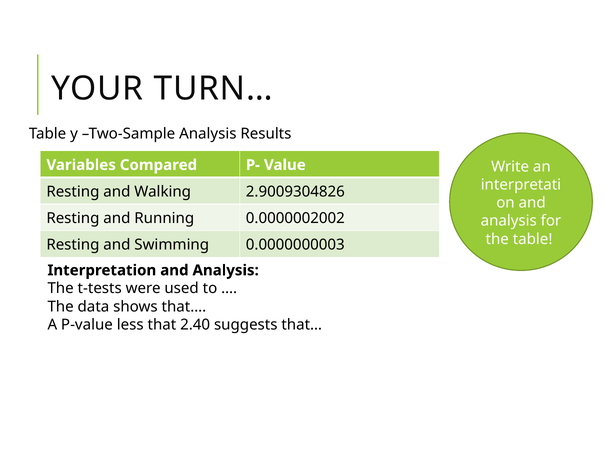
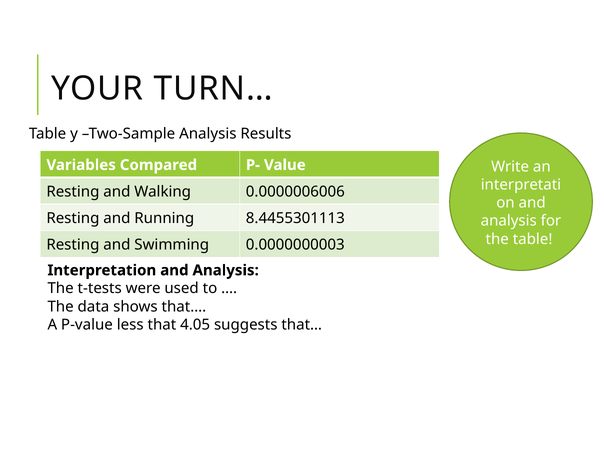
2.9009304826: 2.9009304826 -> 0.0000006006 (295, 192)
0.0000002002: 0.0000002002 -> 8.4455301113 (295, 218)
2.40: 2.40 -> 4.05 (195, 325)
